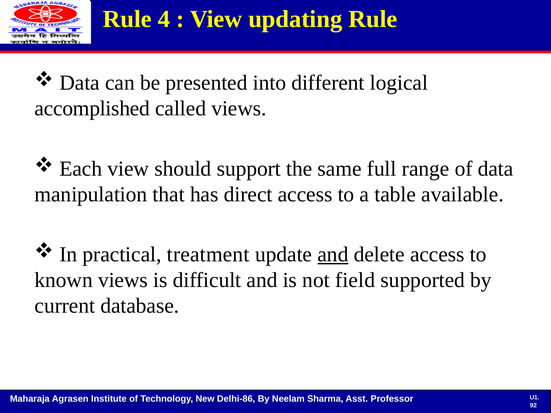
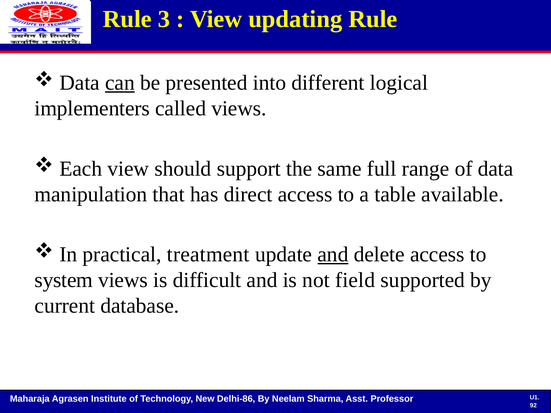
4: 4 -> 3 (164, 19)
can underline: none -> present (120, 83)
accomplished: accomplished -> implementers (92, 109)
known: known -> system (64, 280)
